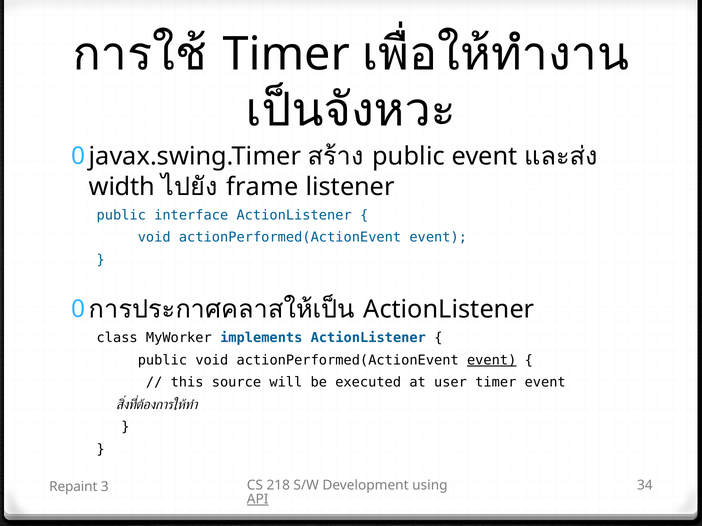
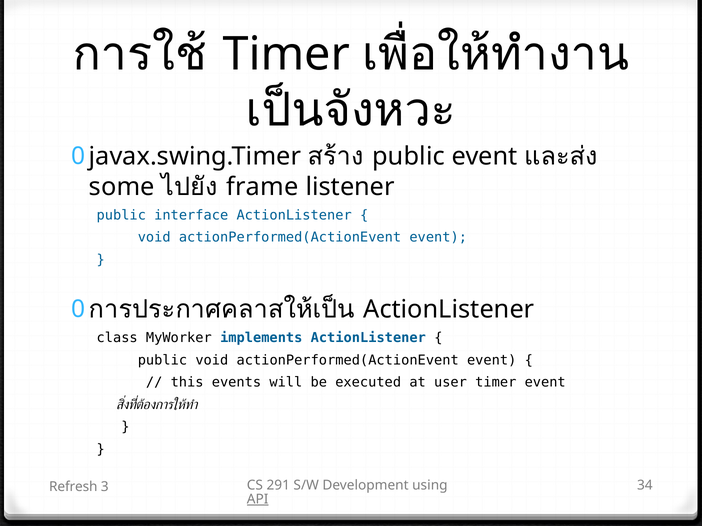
width: width -> some (122, 187)
event underline: present -> none (492, 361)
source: source -> events (236, 383)
218: 218 -> 291 (278, 486)
Repaint: Repaint -> Refresh (73, 487)
